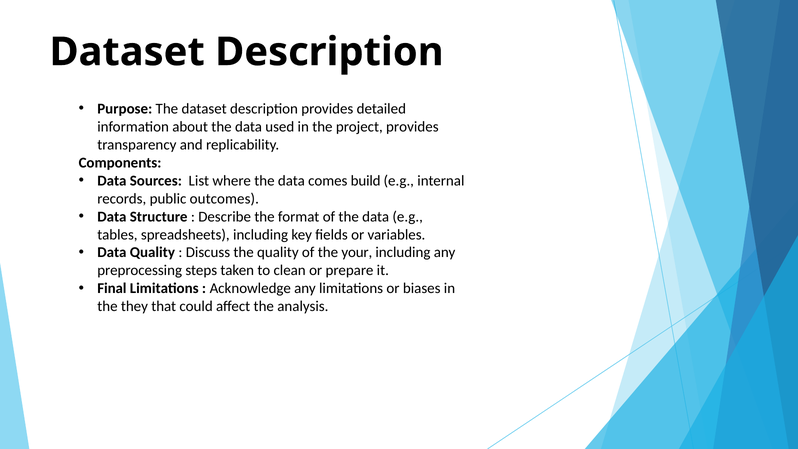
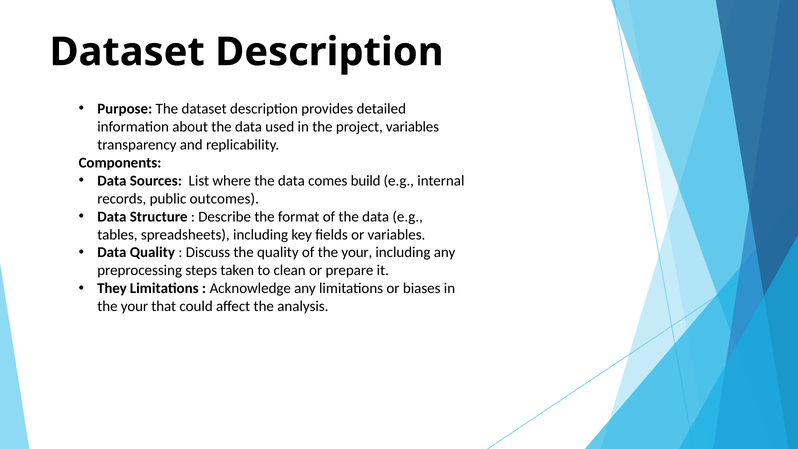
project provides: provides -> variables (412, 127)
Final: Final -> They (112, 288)
they: they -> your (134, 306)
